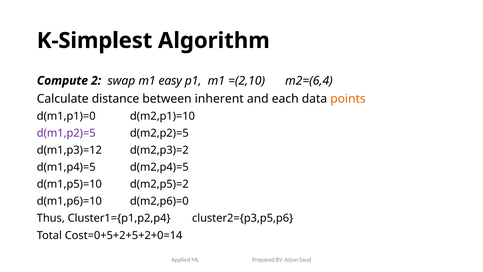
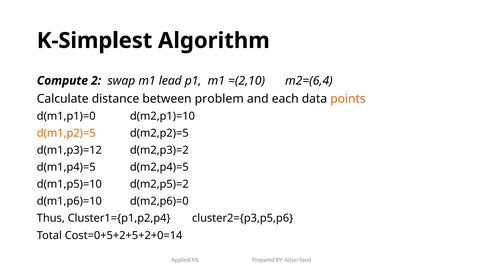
easy: easy -> lead (170, 81)
inherent: inherent -> problem (219, 99)
d(m1,p2)=5 colour: purple -> orange (66, 133)
